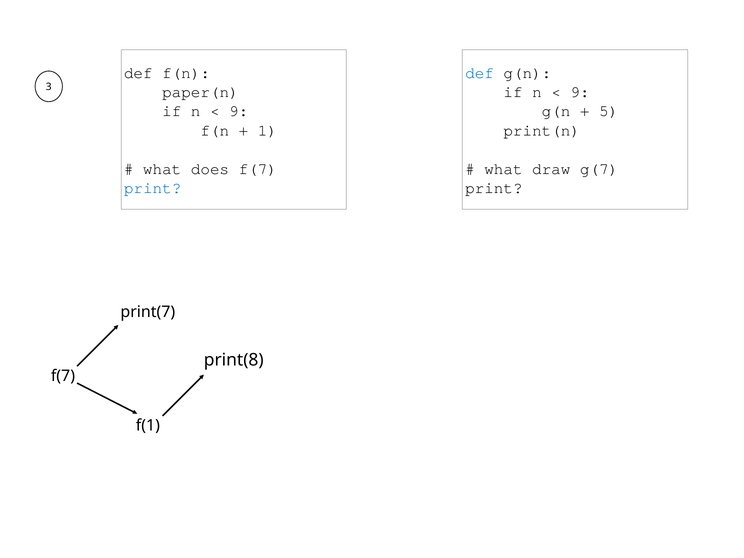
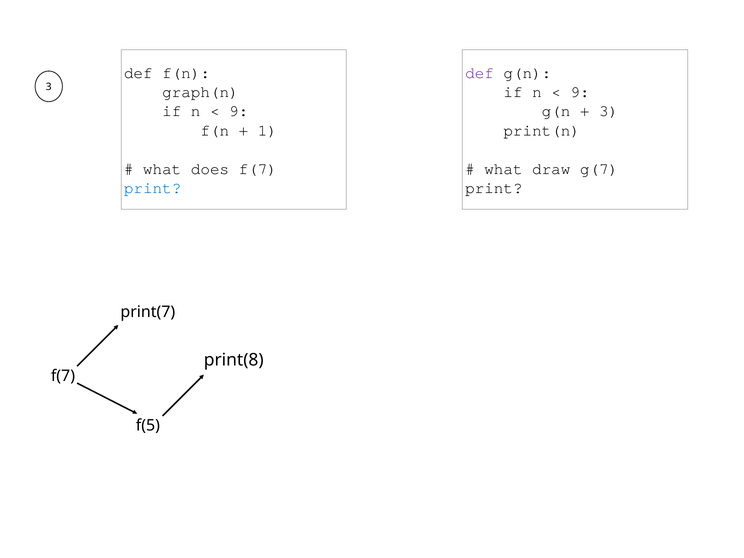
def colour: blue -> purple (480, 73)
paper(n: paper(n -> graph(n (200, 92)
5: 5 -> 3 (609, 111)
f(1: f(1 -> f(5 (148, 426)
